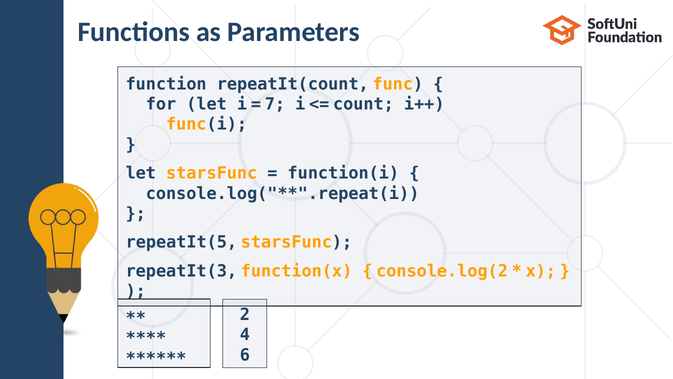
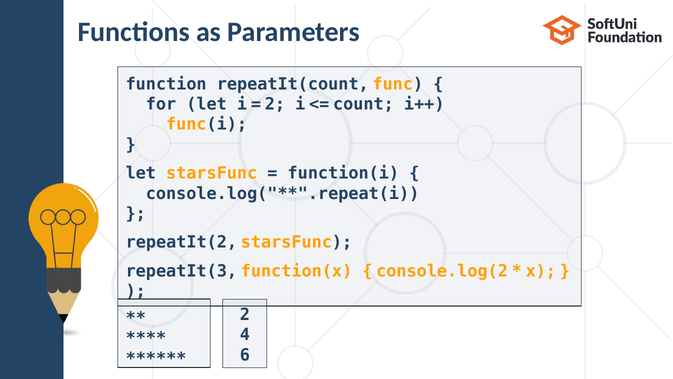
7: 7 -> 2 (275, 104)
repeatIt(5: repeatIt(5 -> repeatIt(2 (181, 242)
